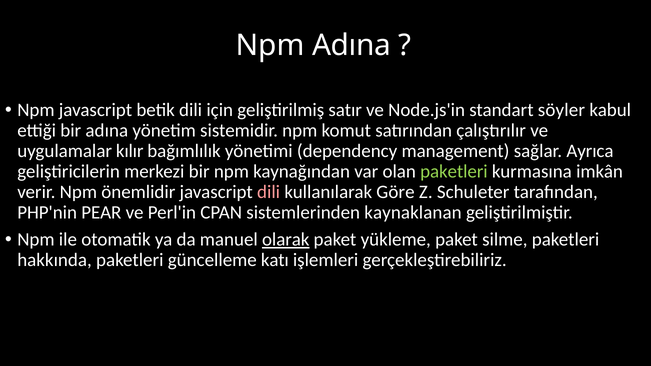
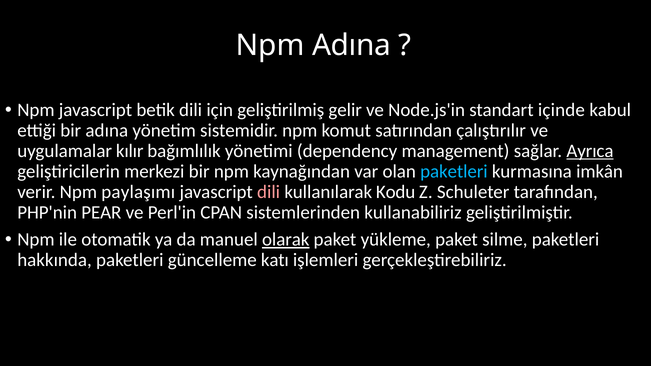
satır: satır -> gelir (345, 110)
söyler: söyler -> içinde (561, 110)
Ayrıca underline: none -> present (590, 151)
paketleri colour: light green -> light blue (454, 171)
önemlidir: önemlidir -> paylaşımı (138, 192)
Göre: Göre -> Kodu (396, 192)
kaynaklanan: kaynaklanan -> kullanabiliriz (413, 212)
